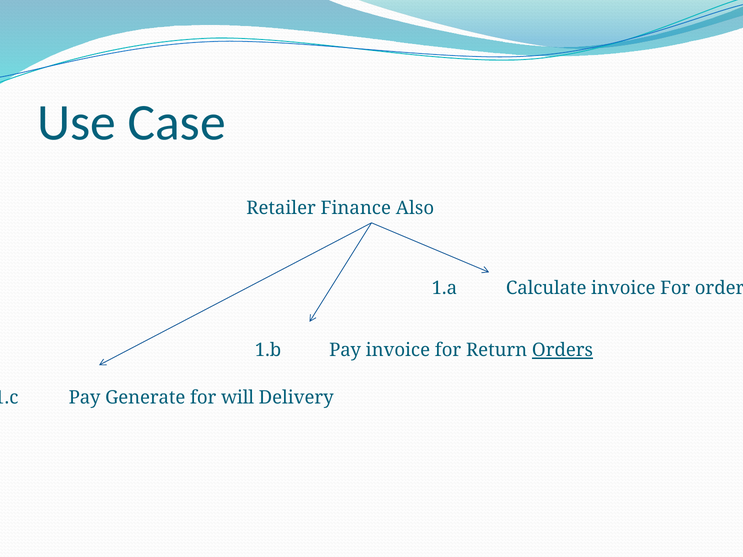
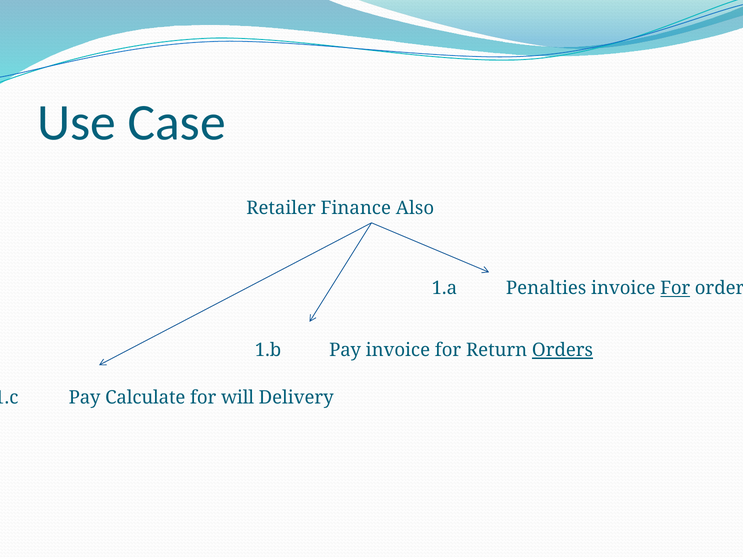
Calculate: Calculate -> Penalties (546, 288)
For underline: none -> present (675, 288)
Generate: Generate -> Calculate (145, 398)
